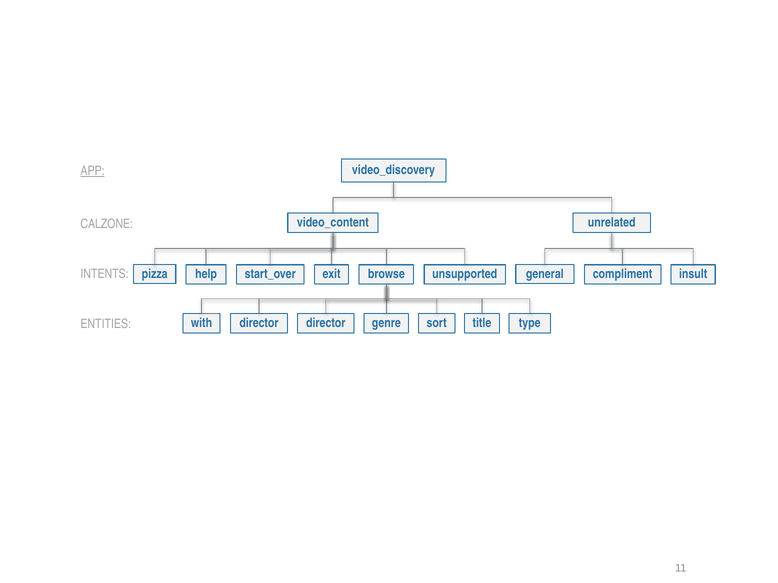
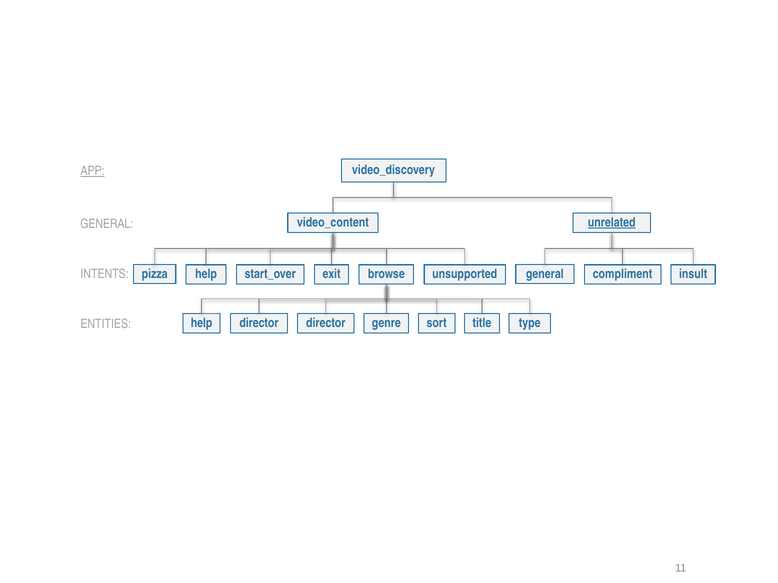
unrelated underline: none -> present (612, 223)
CALZONE: CALZONE -> GENERAL (107, 224)
with: with -> help (202, 323)
